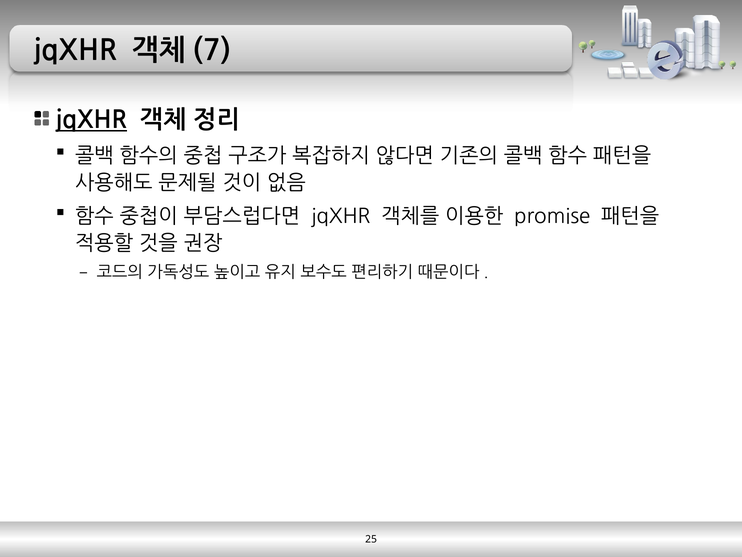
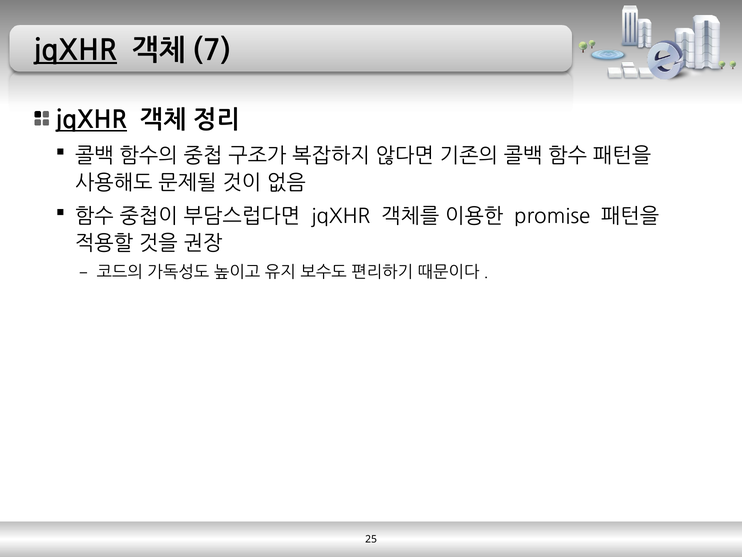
jqXHR underline: none -> present (75, 51)
